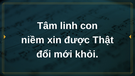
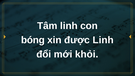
niềm: niềm -> bóng (33, 40)
được Thật: Thật -> Linh (103, 40)
